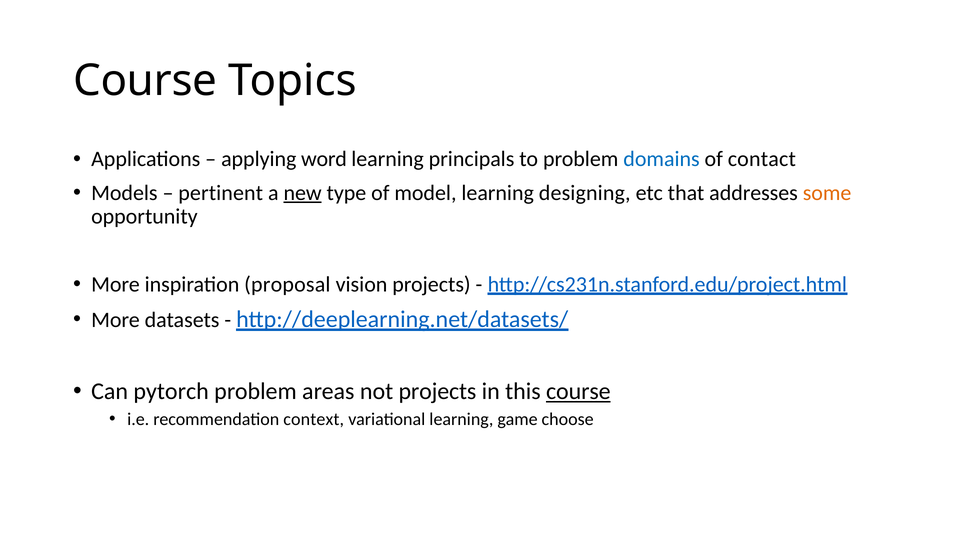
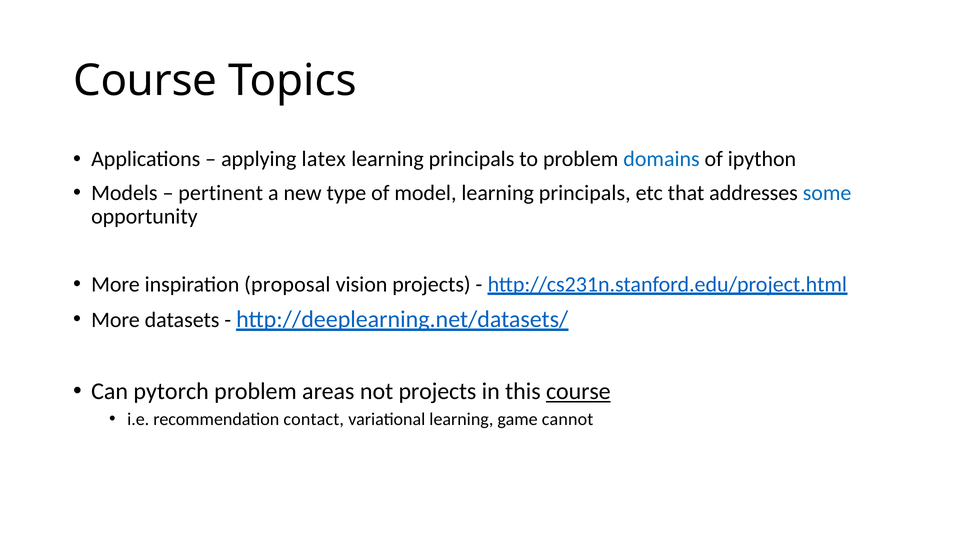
word: word -> latex (324, 159)
contact: contact -> ipython (762, 159)
new underline: present -> none (303, 193)
model learning designing: designing -> principals (585, 193)
some colour: orange -> blue (827, 193)
context: context -> contact (314, 419)
choose: choose -> cannot (568, 419)
